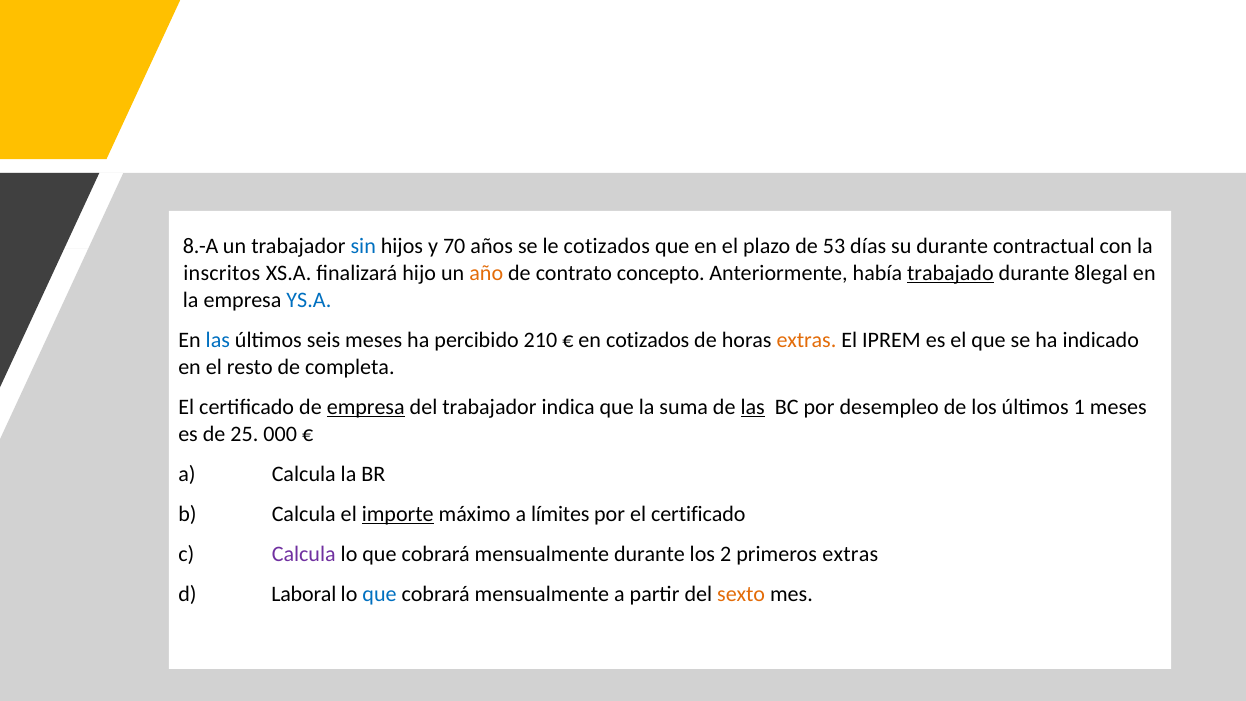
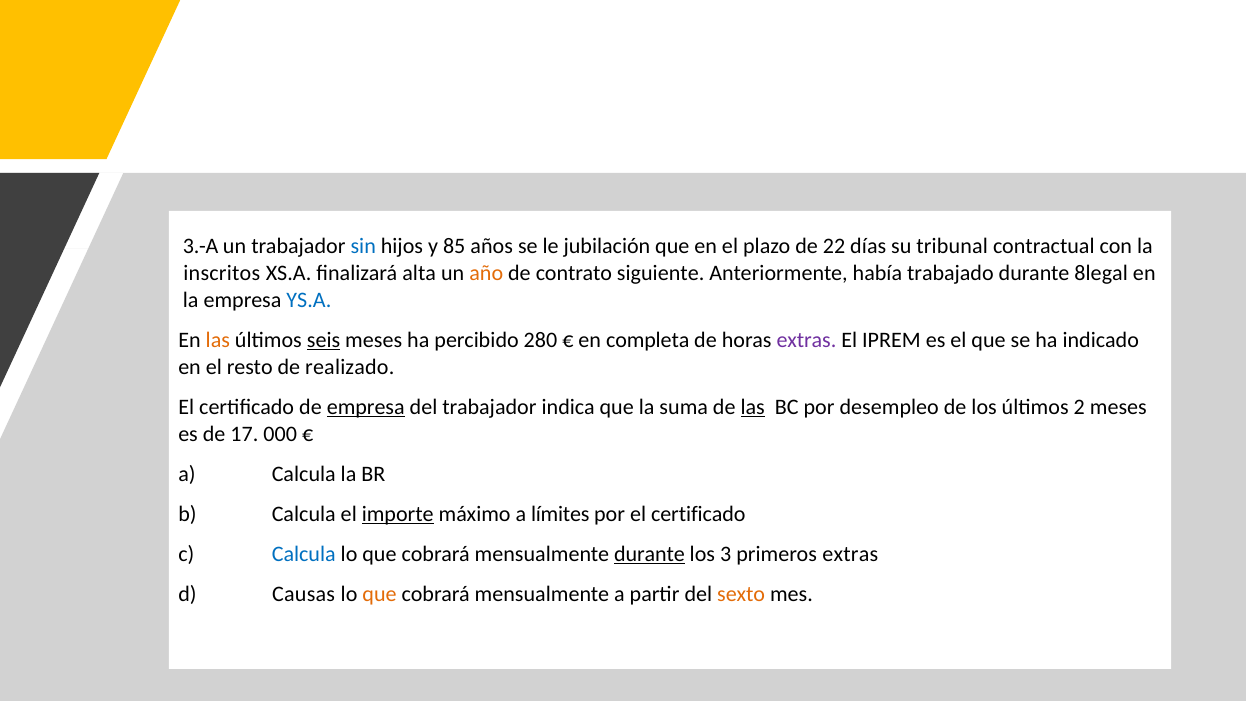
8.-A: 8.-A -> 3.-A (201, 246)
70: 70 -> 85 (454, 246)
le cotizados: cotizados -> jubilación (607, 246)
53: 53 -> 22 (834, 246)
su durante: durante -> tribunal (952, 246)
hijo: hijo -> alta (419, 273)
concepto: concepto -> siguiente (661, 273)
trabajado underline: present -> none (950, 273)
las colour: blue -> orange (218, 340)
seis underline: none -> present (324, 340)
210: 210 -> 280 (540, 340)
en cotizados: cotizados -> completa (648, 340)
extras colour: orange -> purple (806, 340)
completa: completa -> realizado (350, 367)
1: 1 -> 2 (1079, 407)
25: 25 -> 17 (244, 434)
Calcula colour: purple -> blue (304, 554)
durante underline: none -> present (649, 554)
2: 2 -> 3 (726, 554)
Laboral: Laboral -> Causas (304, 594)
que colour: blue -> orange (380, 594)
